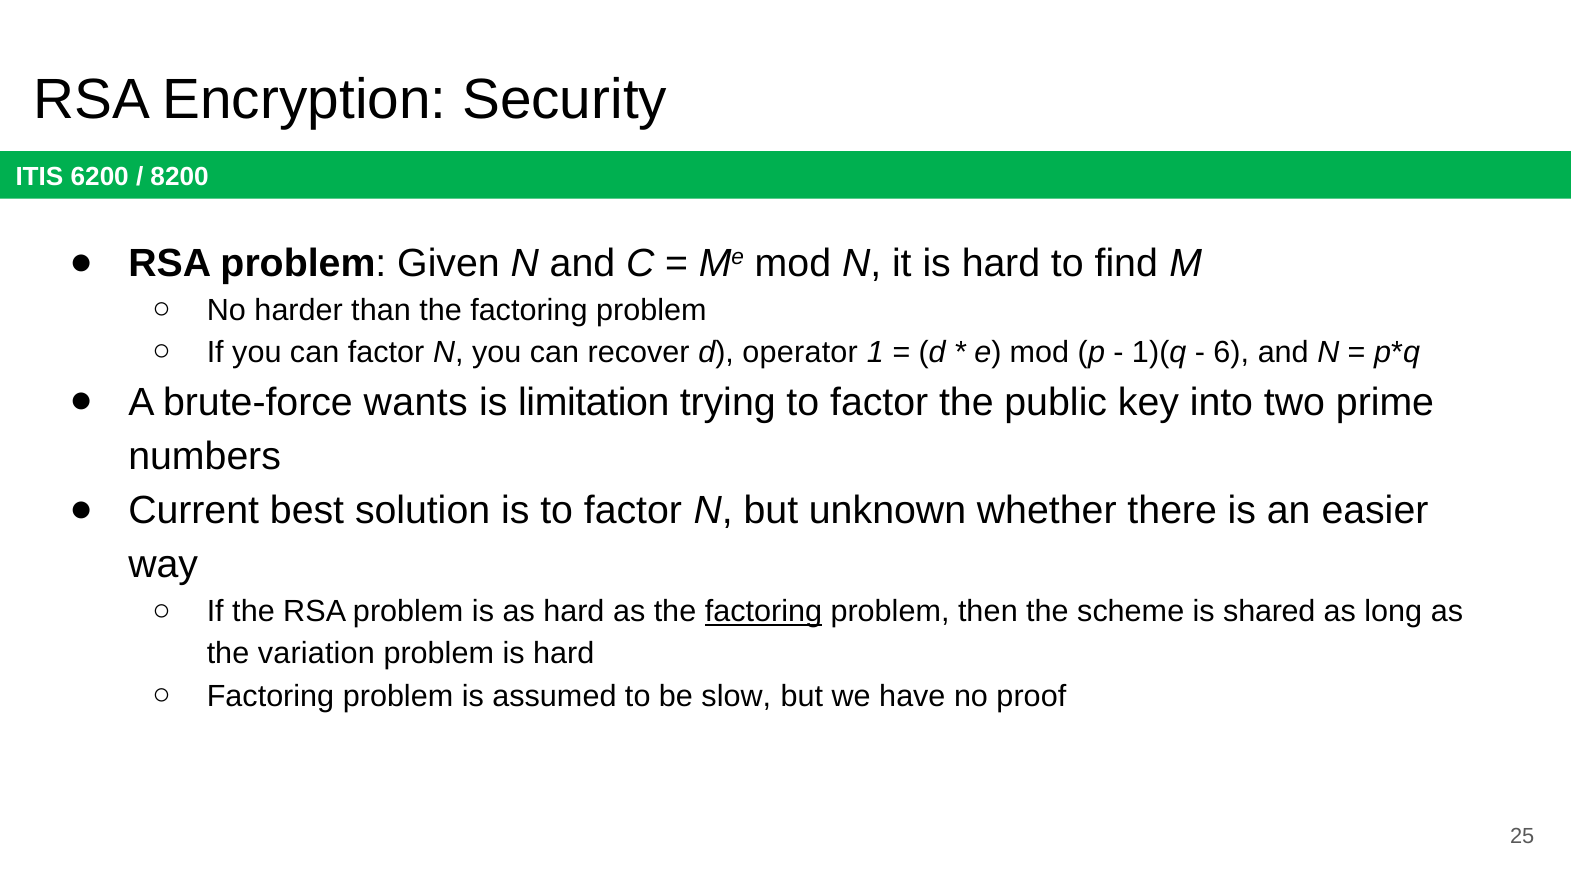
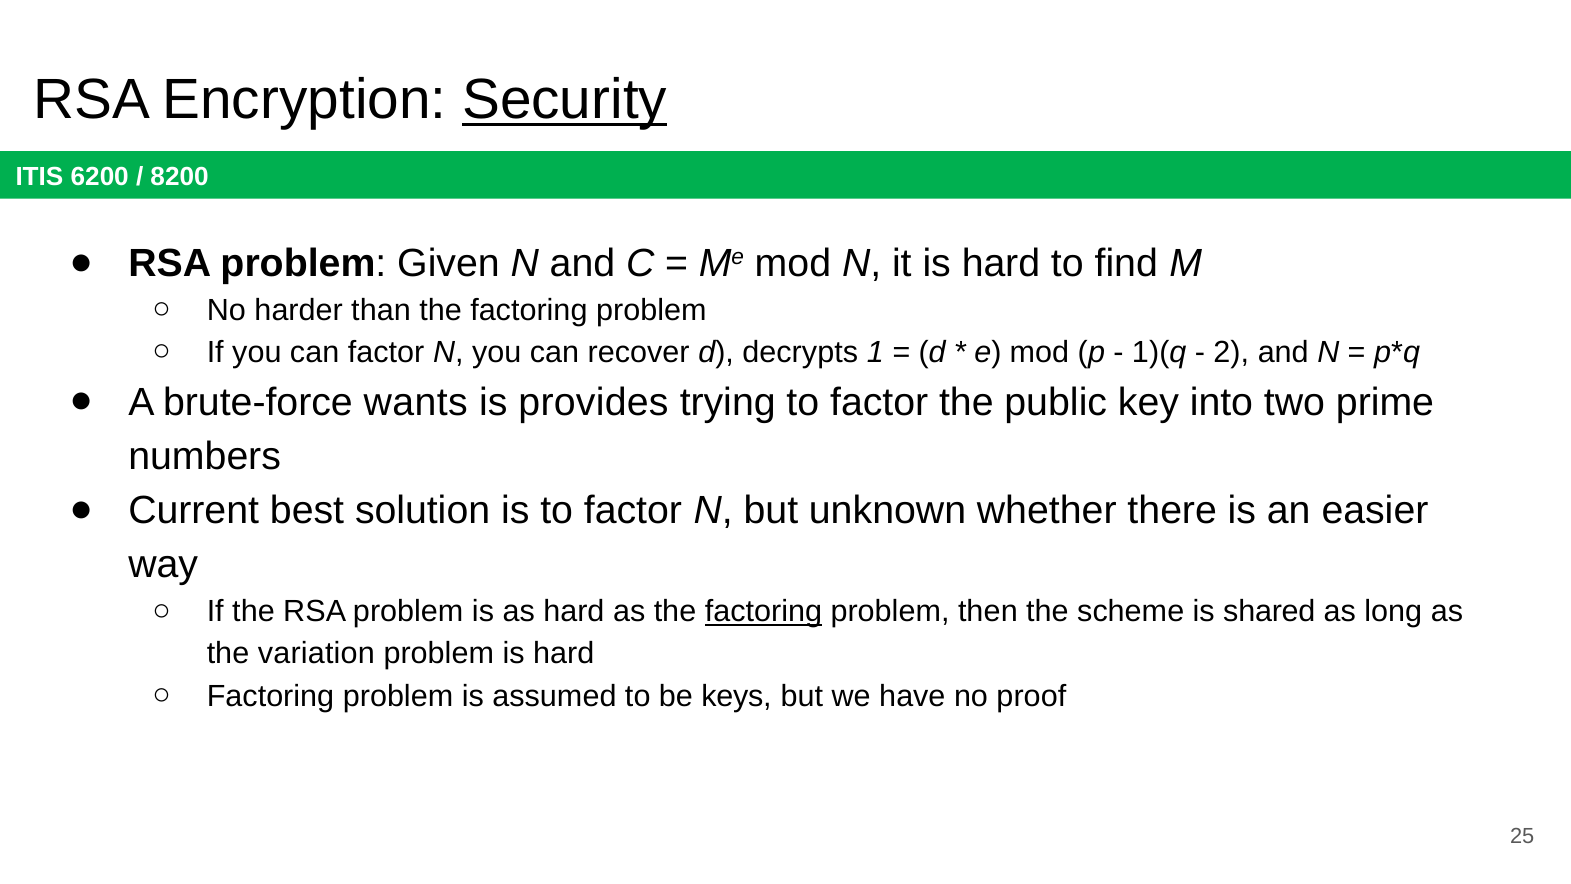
Security underline: none -> present (565, 100)
operator: operator -> decrypts (800, 352)
6: 6 -> 2 (1231, 352)
limitation: limitation -> provides (594, 402)
slow: slow -> keys (736, 696)
